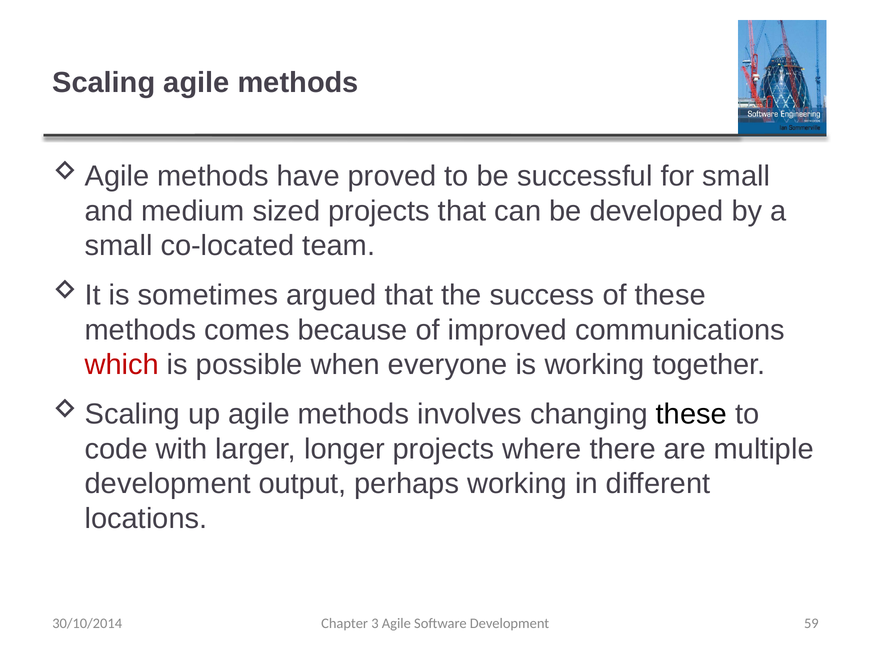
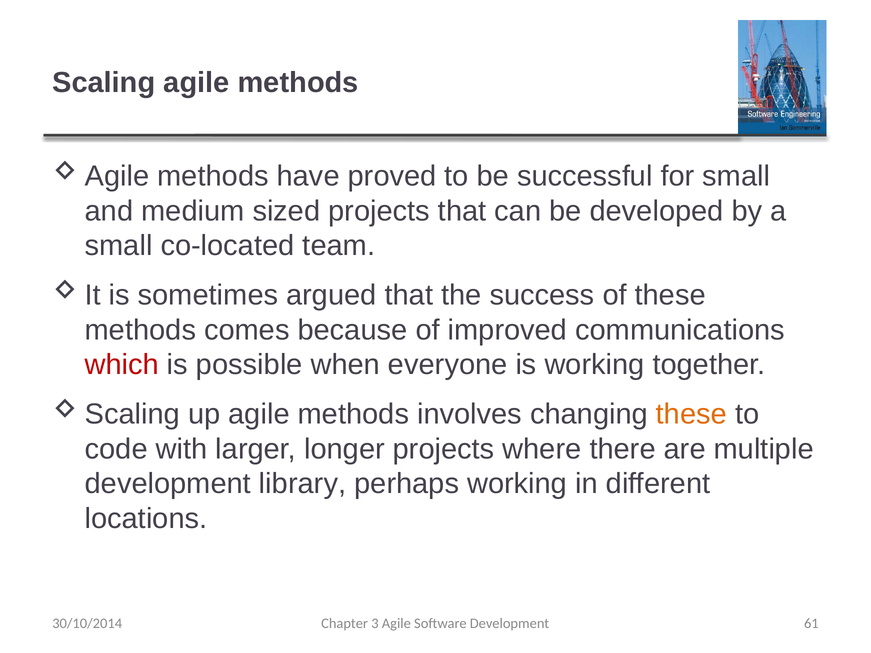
these colour: black -> orange (691, 414)
output: output -> library (303, 484)
59: 59 -> 61 (811, 624)
